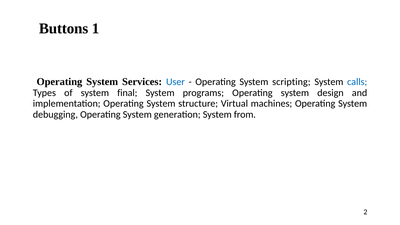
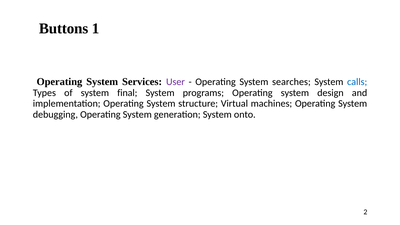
User colour: blue -> purple (176, 82)
scripting: scripting -> searches (291, 82)
from: from -> onto (245, 114)
